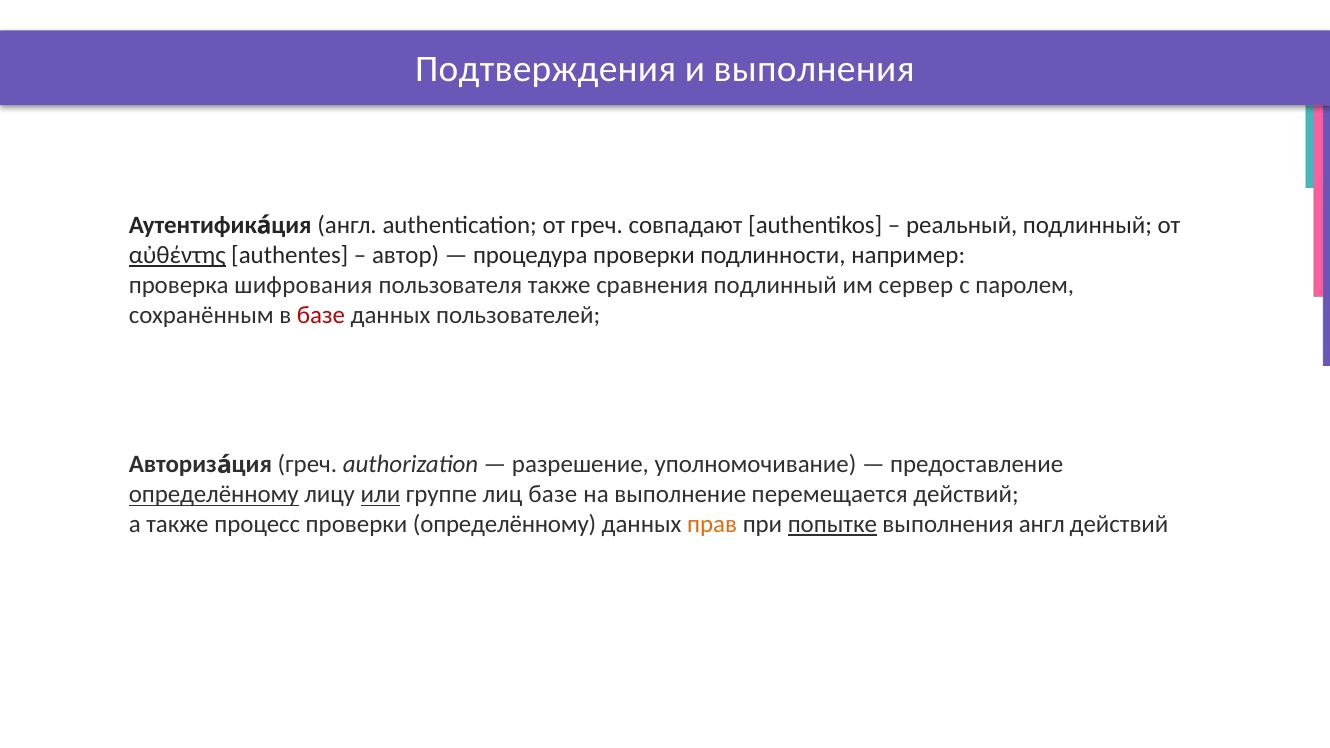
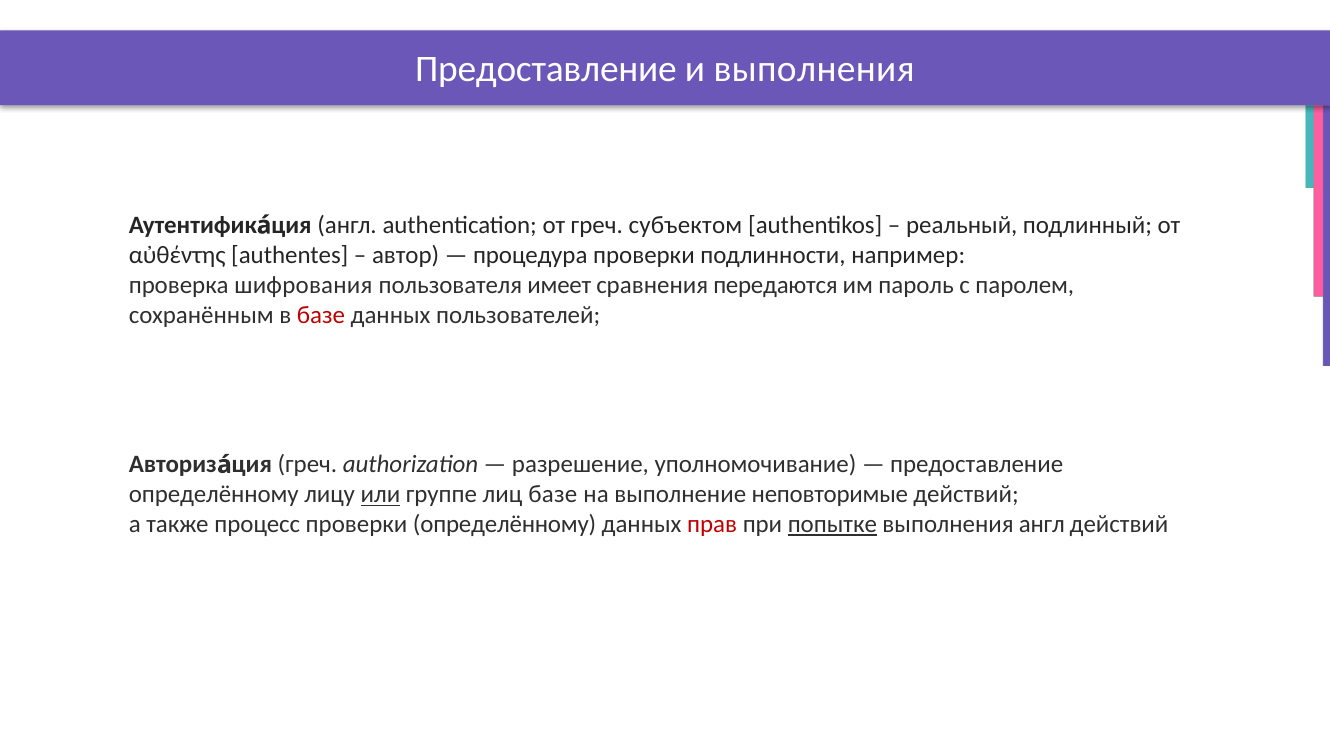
Подтверждения: Подтверждения -> Предоставление (546, 69)
совпадают: совпадают -> субъектом (685, 225)
αὐθέντης underline: present -> none (177, 255)
пользователя также: также -> имеет (559, 285)
сравнения подлинный: подлинный -> передаются (775, 285)
сервер: сервер -> пароль (916, 285)
определённому underline: present -> none (214, 495)
перемещается: перемещается -> неповторимые (830, 495)
прав colour: orange -> red (712, 525)
